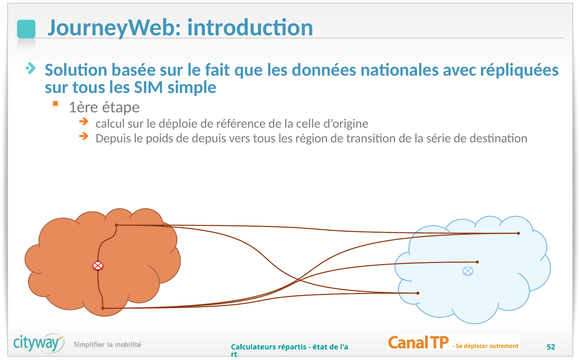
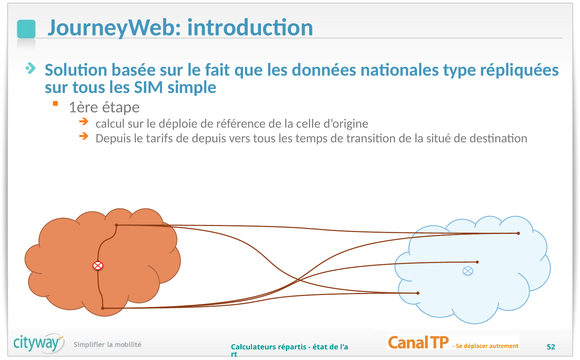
avec: avec -> type (460, 70)
poids: poids -> tarifs (159, 139)
région: région -> temps (312, 139)
série: série -> situé (439, 139)
